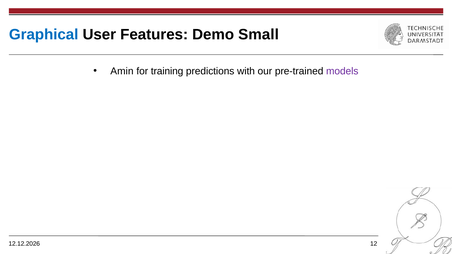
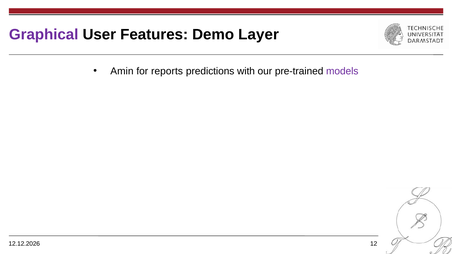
Graphical colour: blue -> purple (44, 35)
Small: Small -> Layer (259, 35)
training: training -> reports (167, 71)
